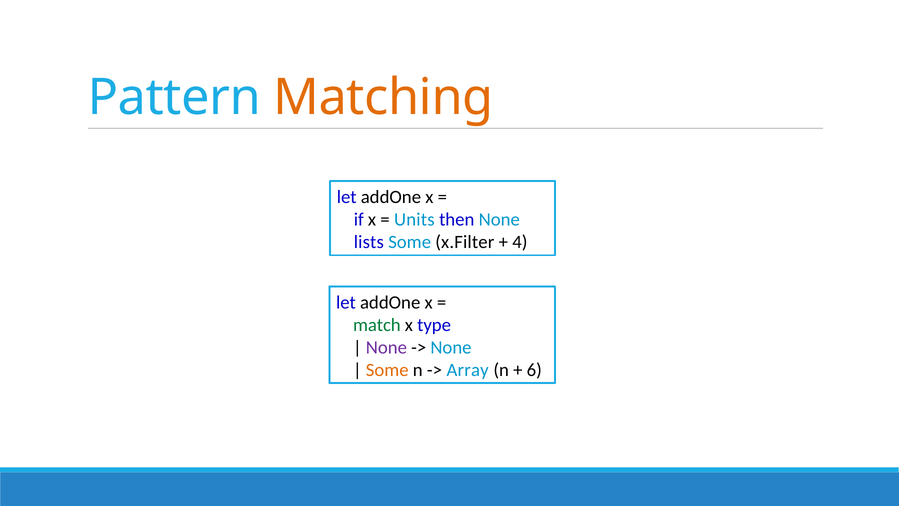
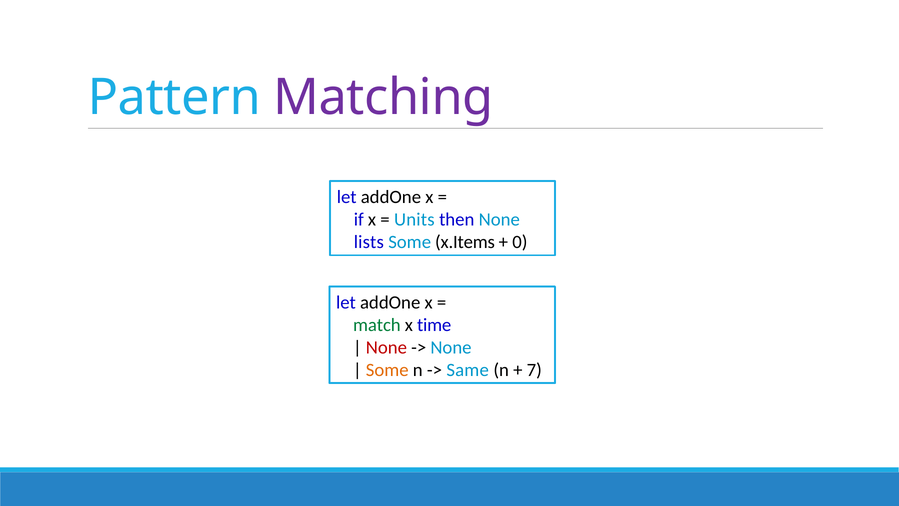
Matching colour: orange -> purple (383, 98)
x.Filter: x.Filter -> x.Items (465, 242)
4: 4 -> 0 (520, 242)
type: type -> time (434, 325)
None colour: purple -> red (386, 347)
Array: Array -> Same (468, 370)
6: 6 -> 7 (534, 370)
